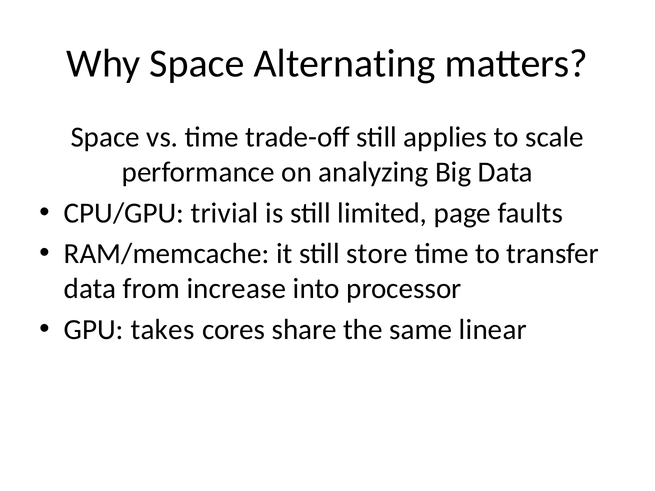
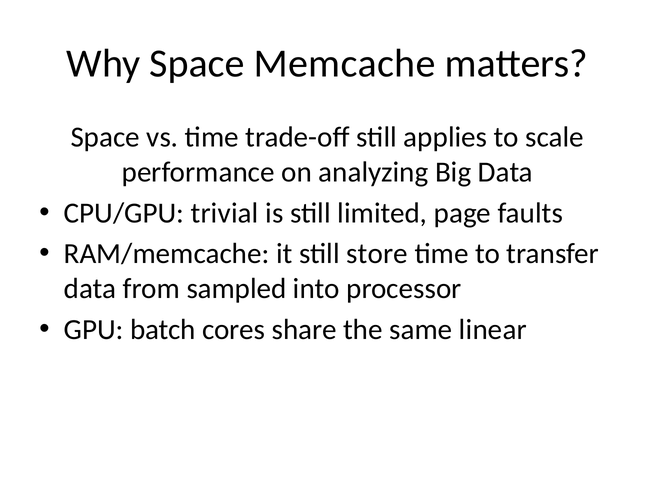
Alternating: Alternating -> Memcache (345, 63)
increase: increase -> sampled (236, 289)
takes: takes -> batch (163, 330)
